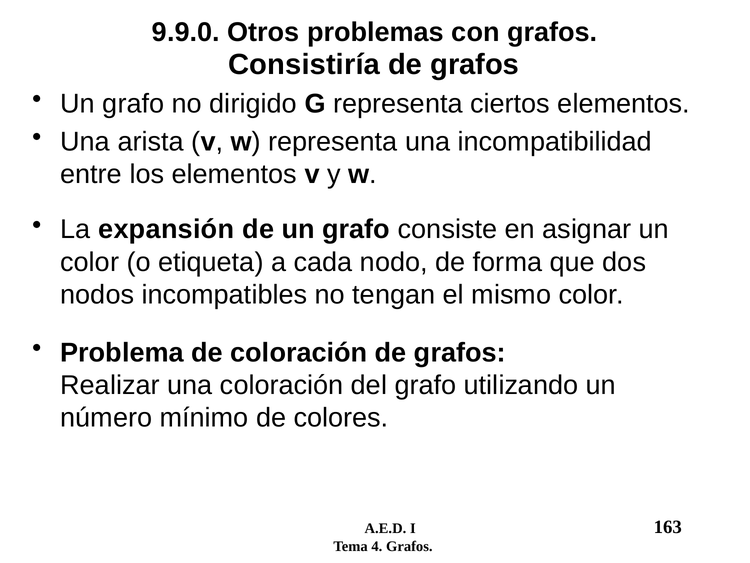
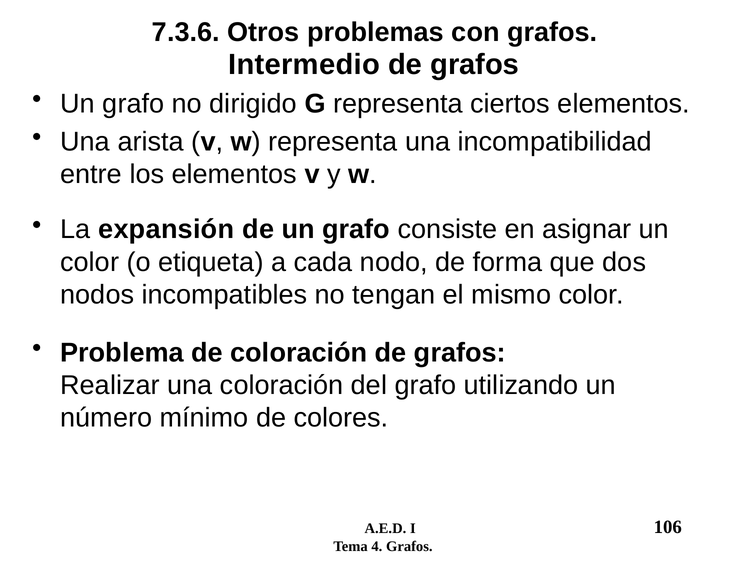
9.9.0: 9.9.0 -> 7.3.6 (186, 32)
Consistiría: Consistiría -> Intermedio (304, 65)
163: 163 -> 106 (668, 526)
